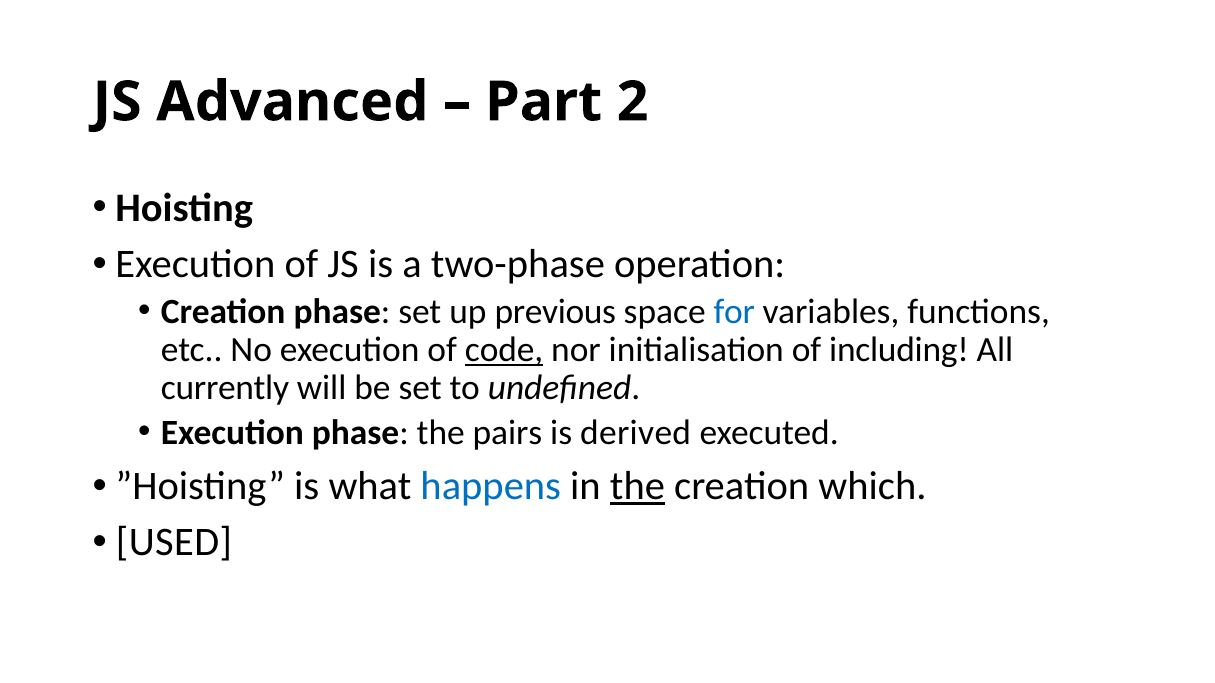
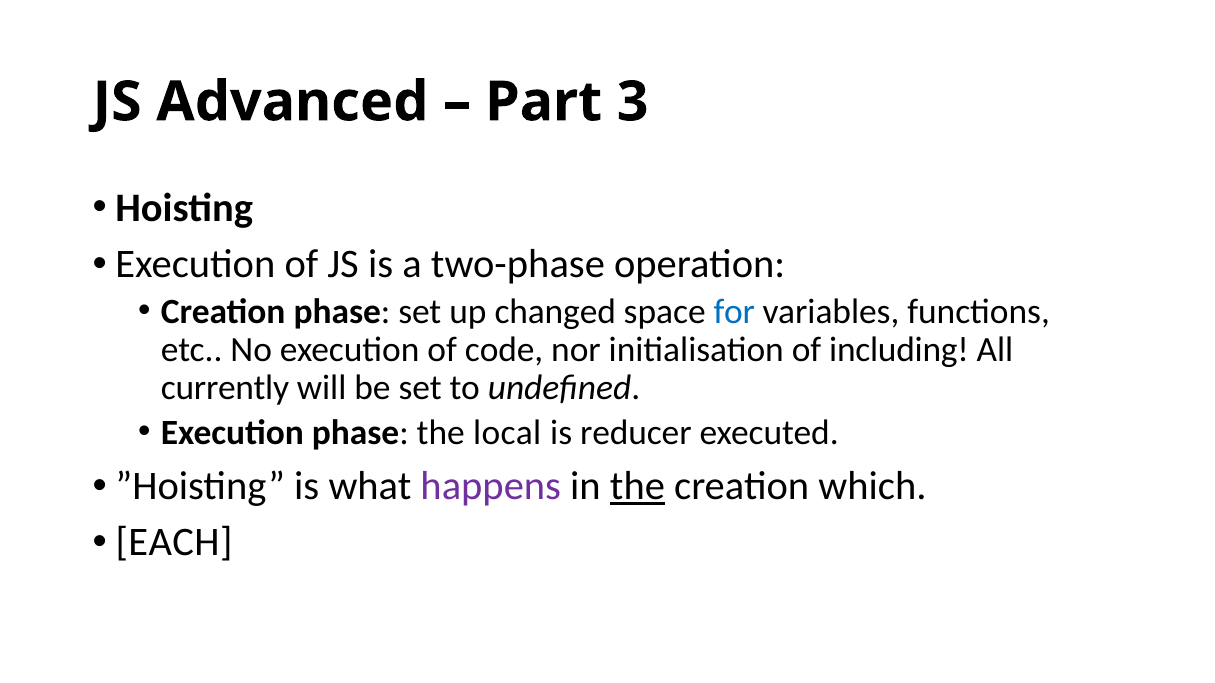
2: 2 -> 3 (633, 102)
previous: previous -> changed (555, 312)
code underline: present -> none (504, 350)
pairs: pairs -> local (507, 433)
derived: derived -> reducer (636, 433)
happens colour: blue -> purple (491, 486)
USED: USED -> EACH (174, 543)
